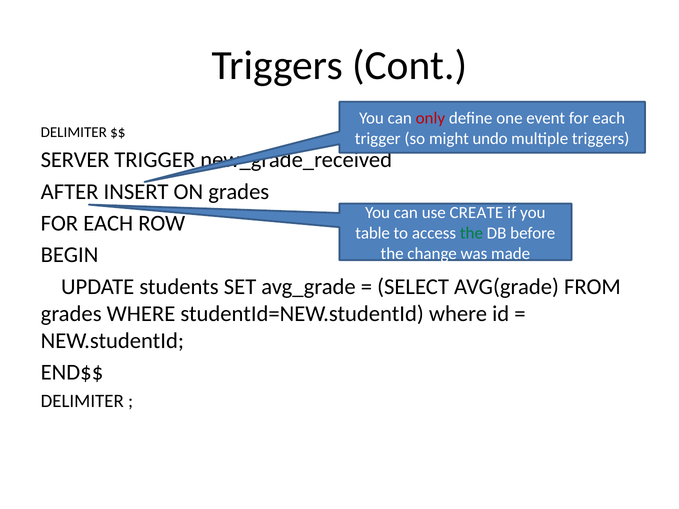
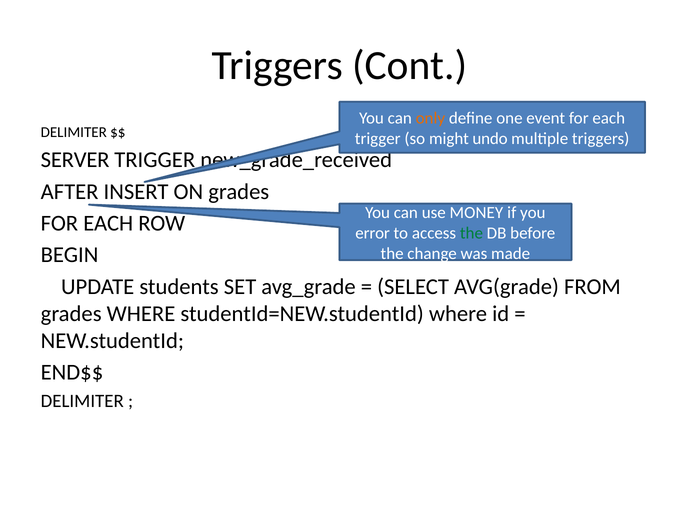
only colour: red -> orange (430, 118)
CREATE: CREATE -> MONEY (476, 213)
table: table -> error (373, 233)
